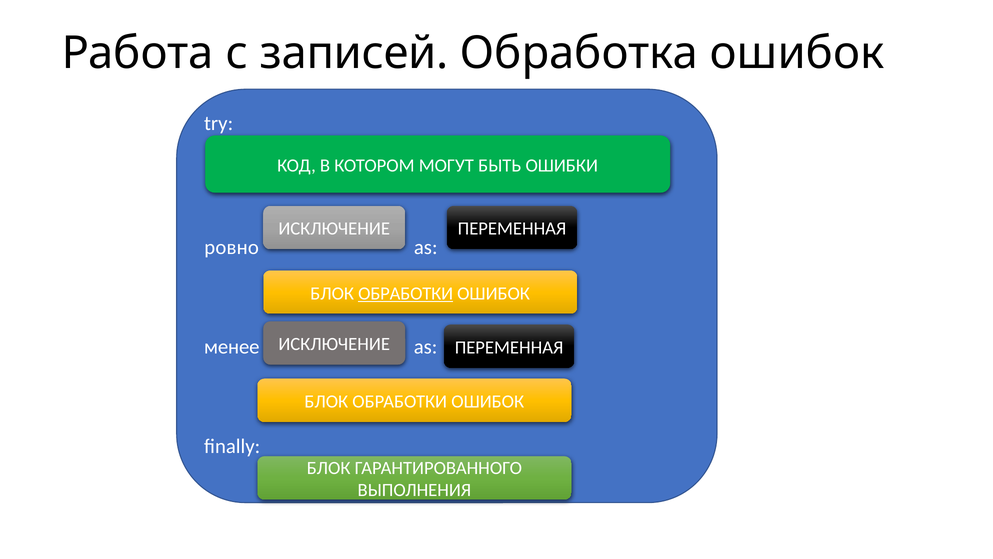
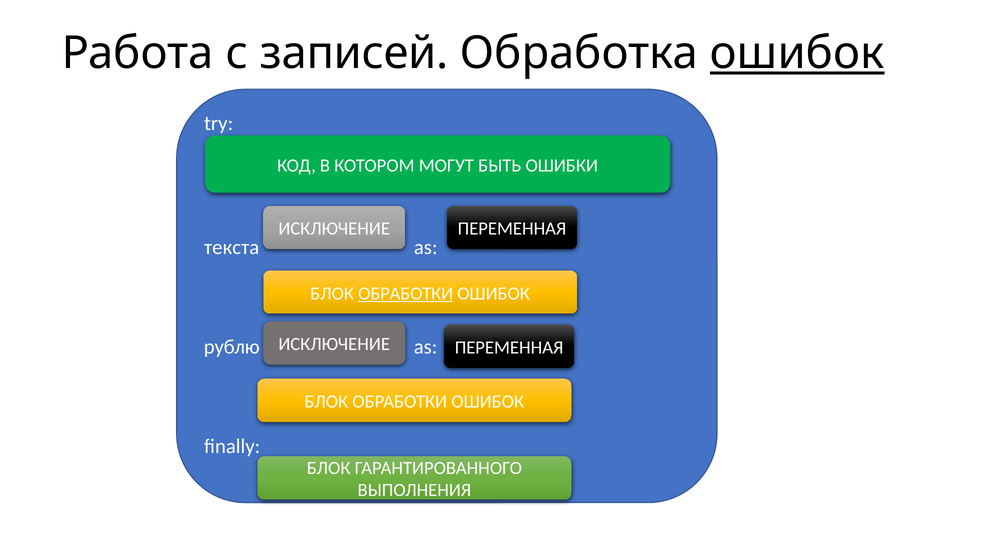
ошибок underline: none -> present (797, 53)
ровно: ровно -> текста (232, 247)
менее: менее -> рублю (232, 347)
